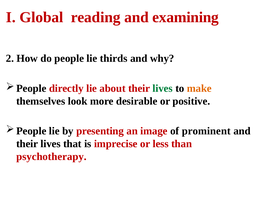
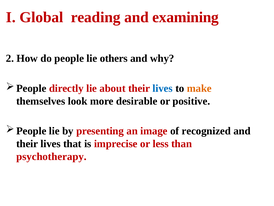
thirds: thirds -> others (114, 58)
lives colour: green -> blue (163, 88)
prominent: prominent -> recognized (206, 131)
